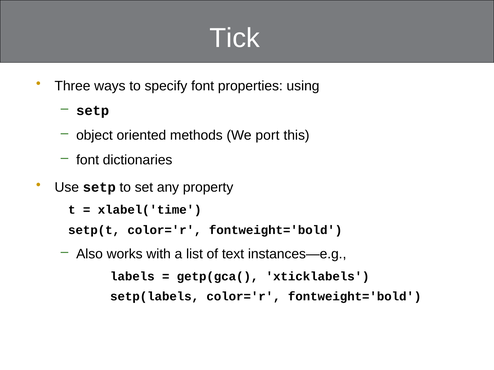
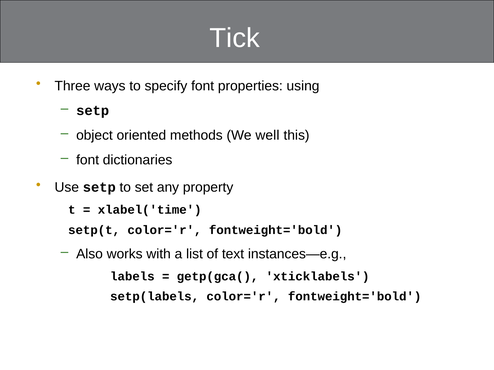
port: port -> well (267, 135)
